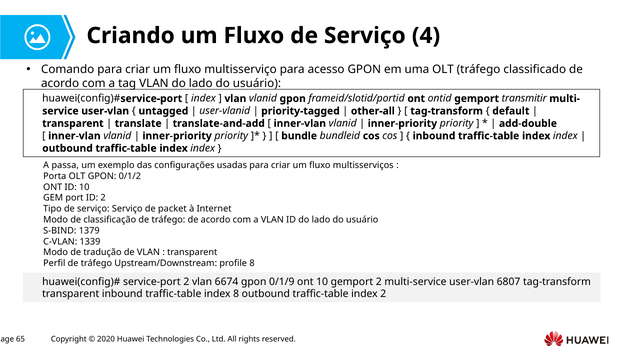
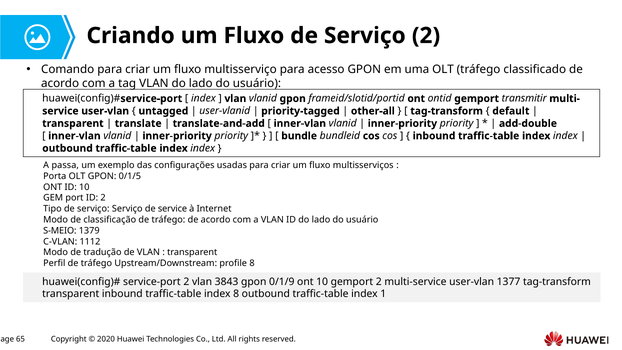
Serviço 4: 4 -> 2 (426, 36)
0/1/2: 0/1/2 -> 0/1/5 (130, 176)
de packet: packet -> service (172, 209)
S-BIND: S-BIND -> S-MEIO (60, 231)
1339: 1339 -> 1112 (90, 241)
6674: 6674 -> 3843 (227, 282)
6807: 6807 -> 1377 (509, 282)
index 2: 2 -> 1 (383, 294)
